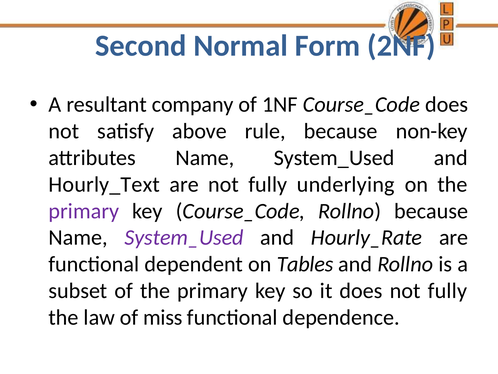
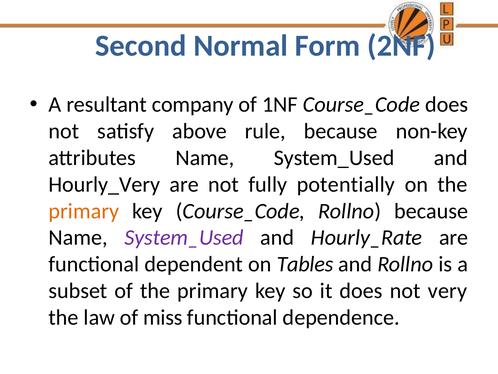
Hourly_Text: Hourly_Text -> Hourly_Very (104, 184)
underlying: underlying -> potentially (346, 184)
primary colour: purple -> orange (84, 211)
does not fully: fully -> very (447, 290)
